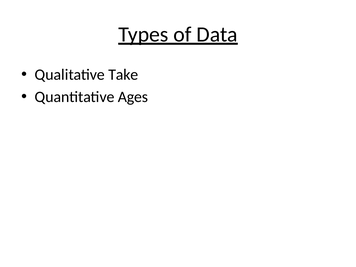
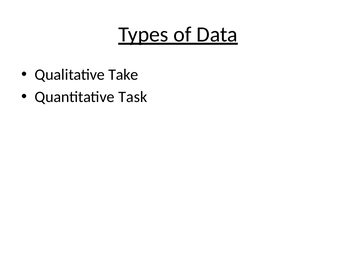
Ages: Ages -> Task (133, 97)
